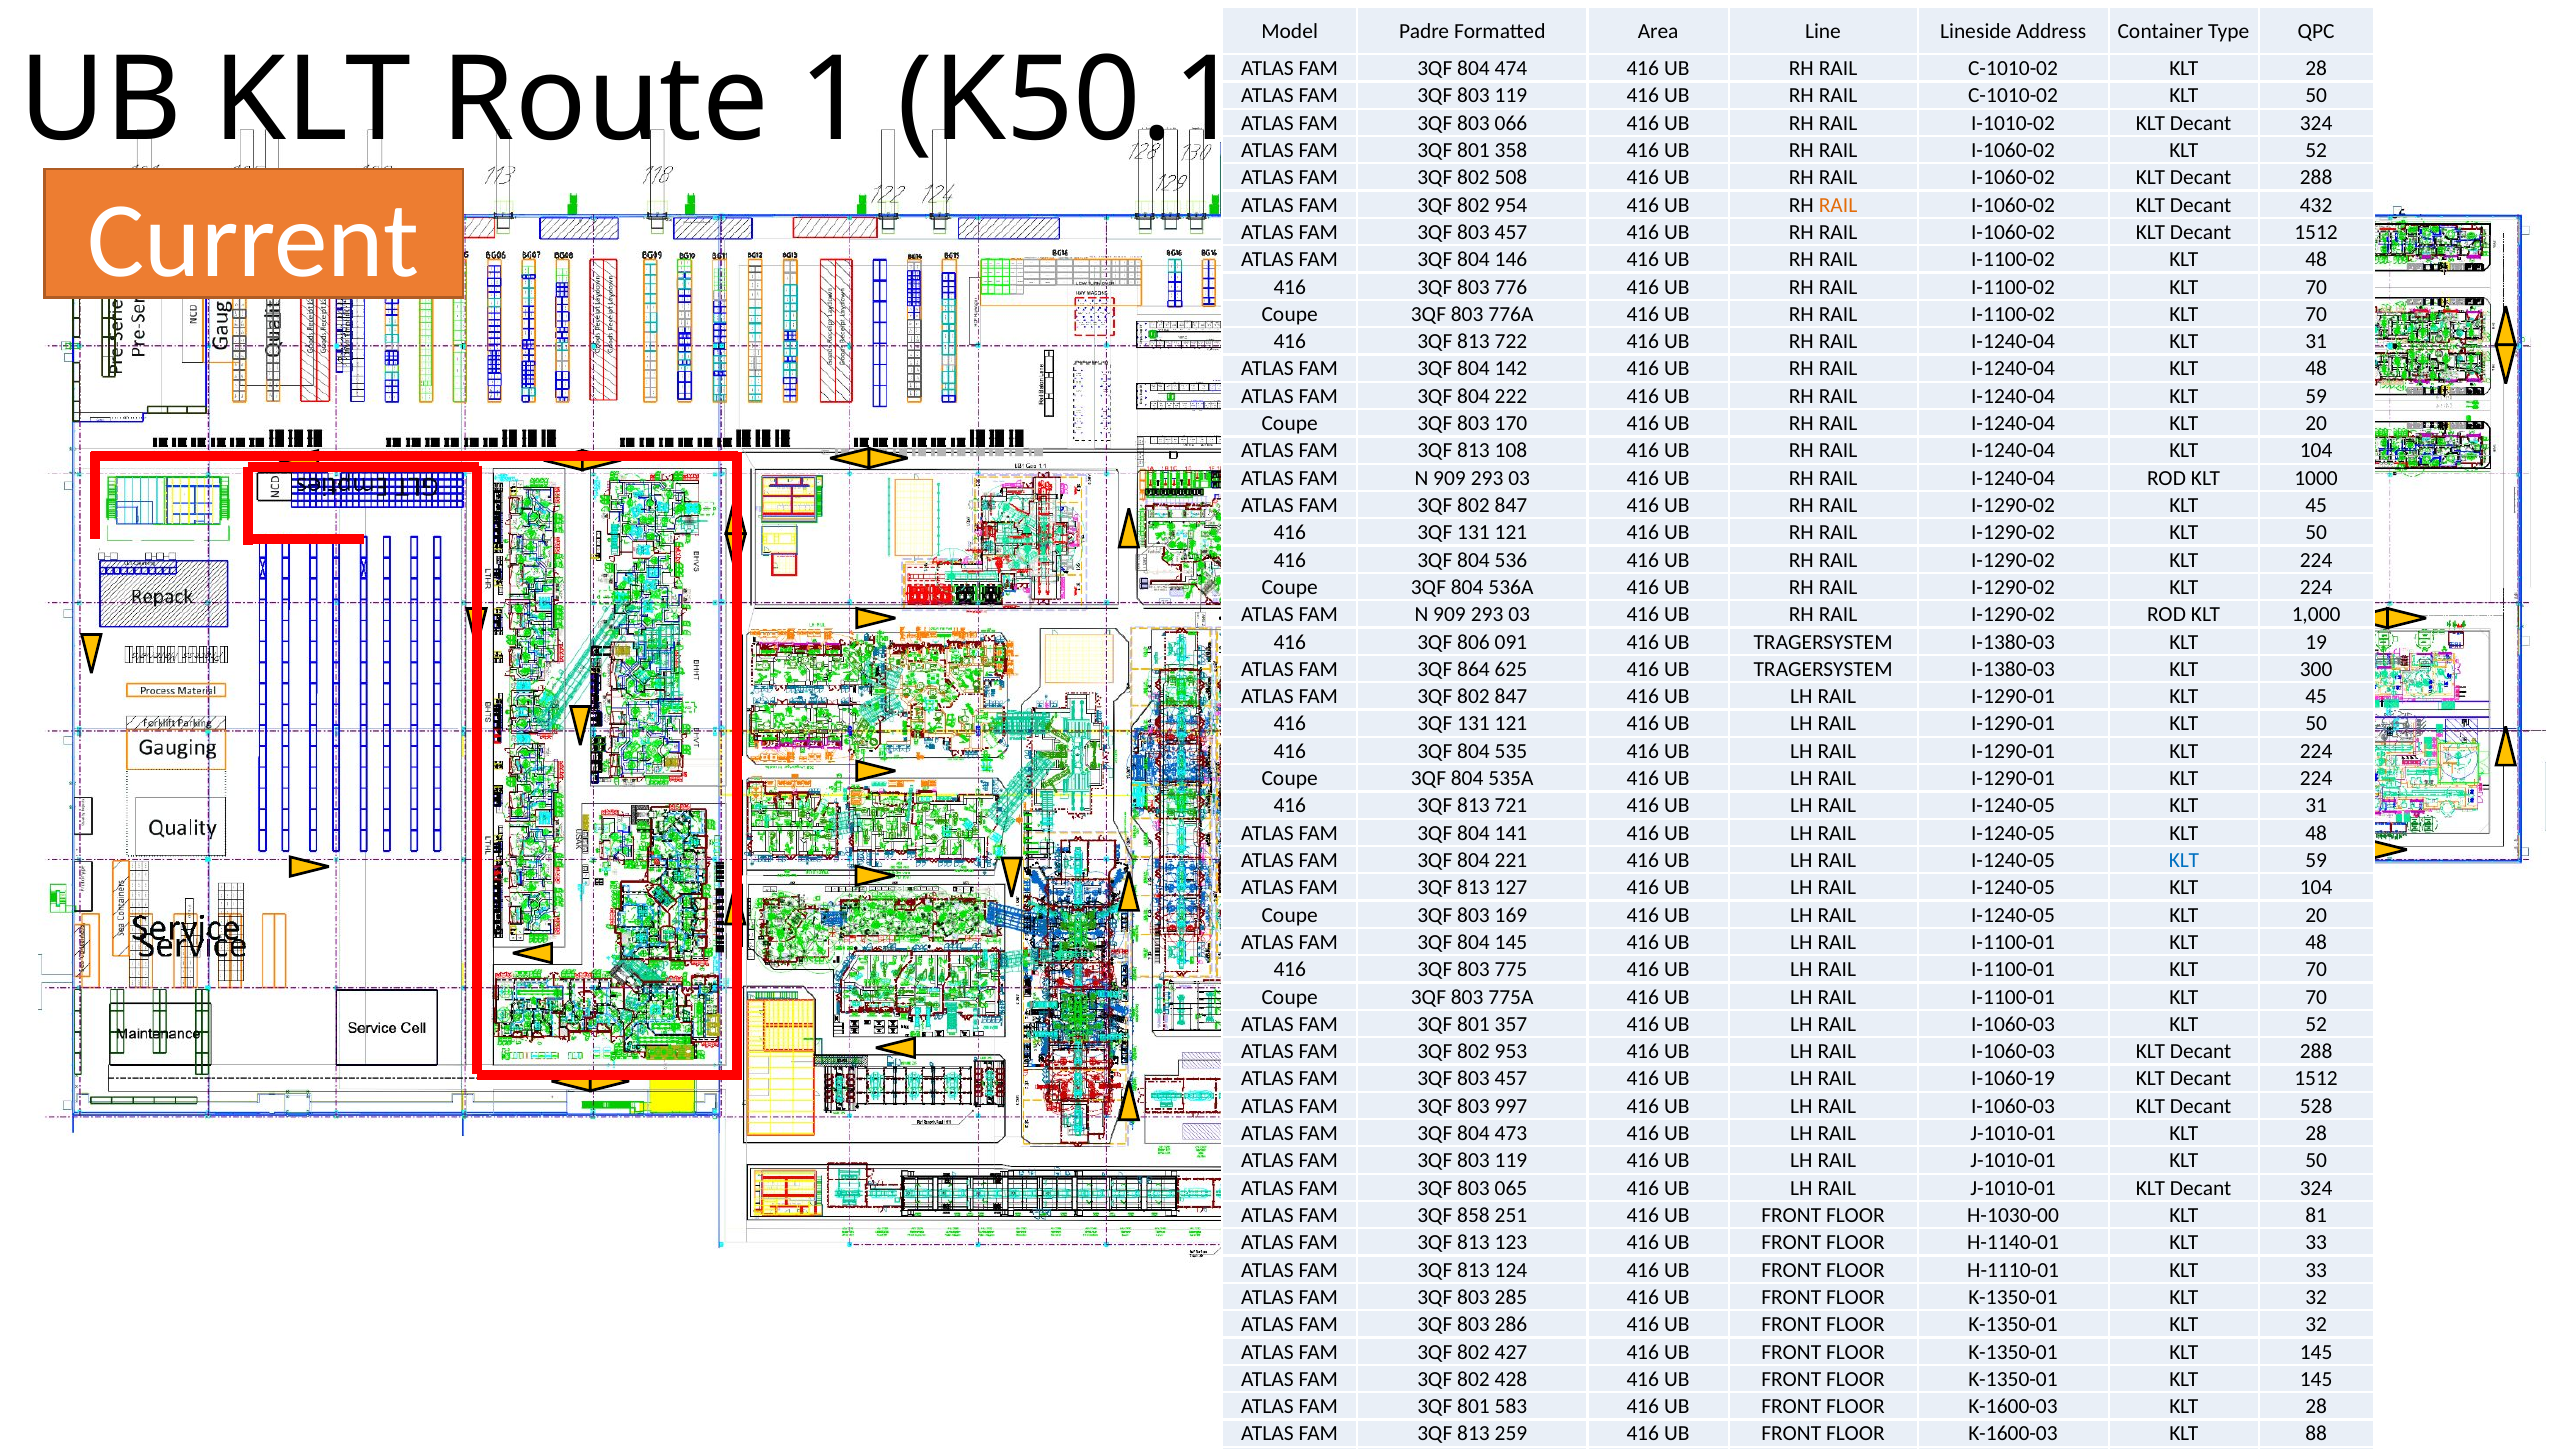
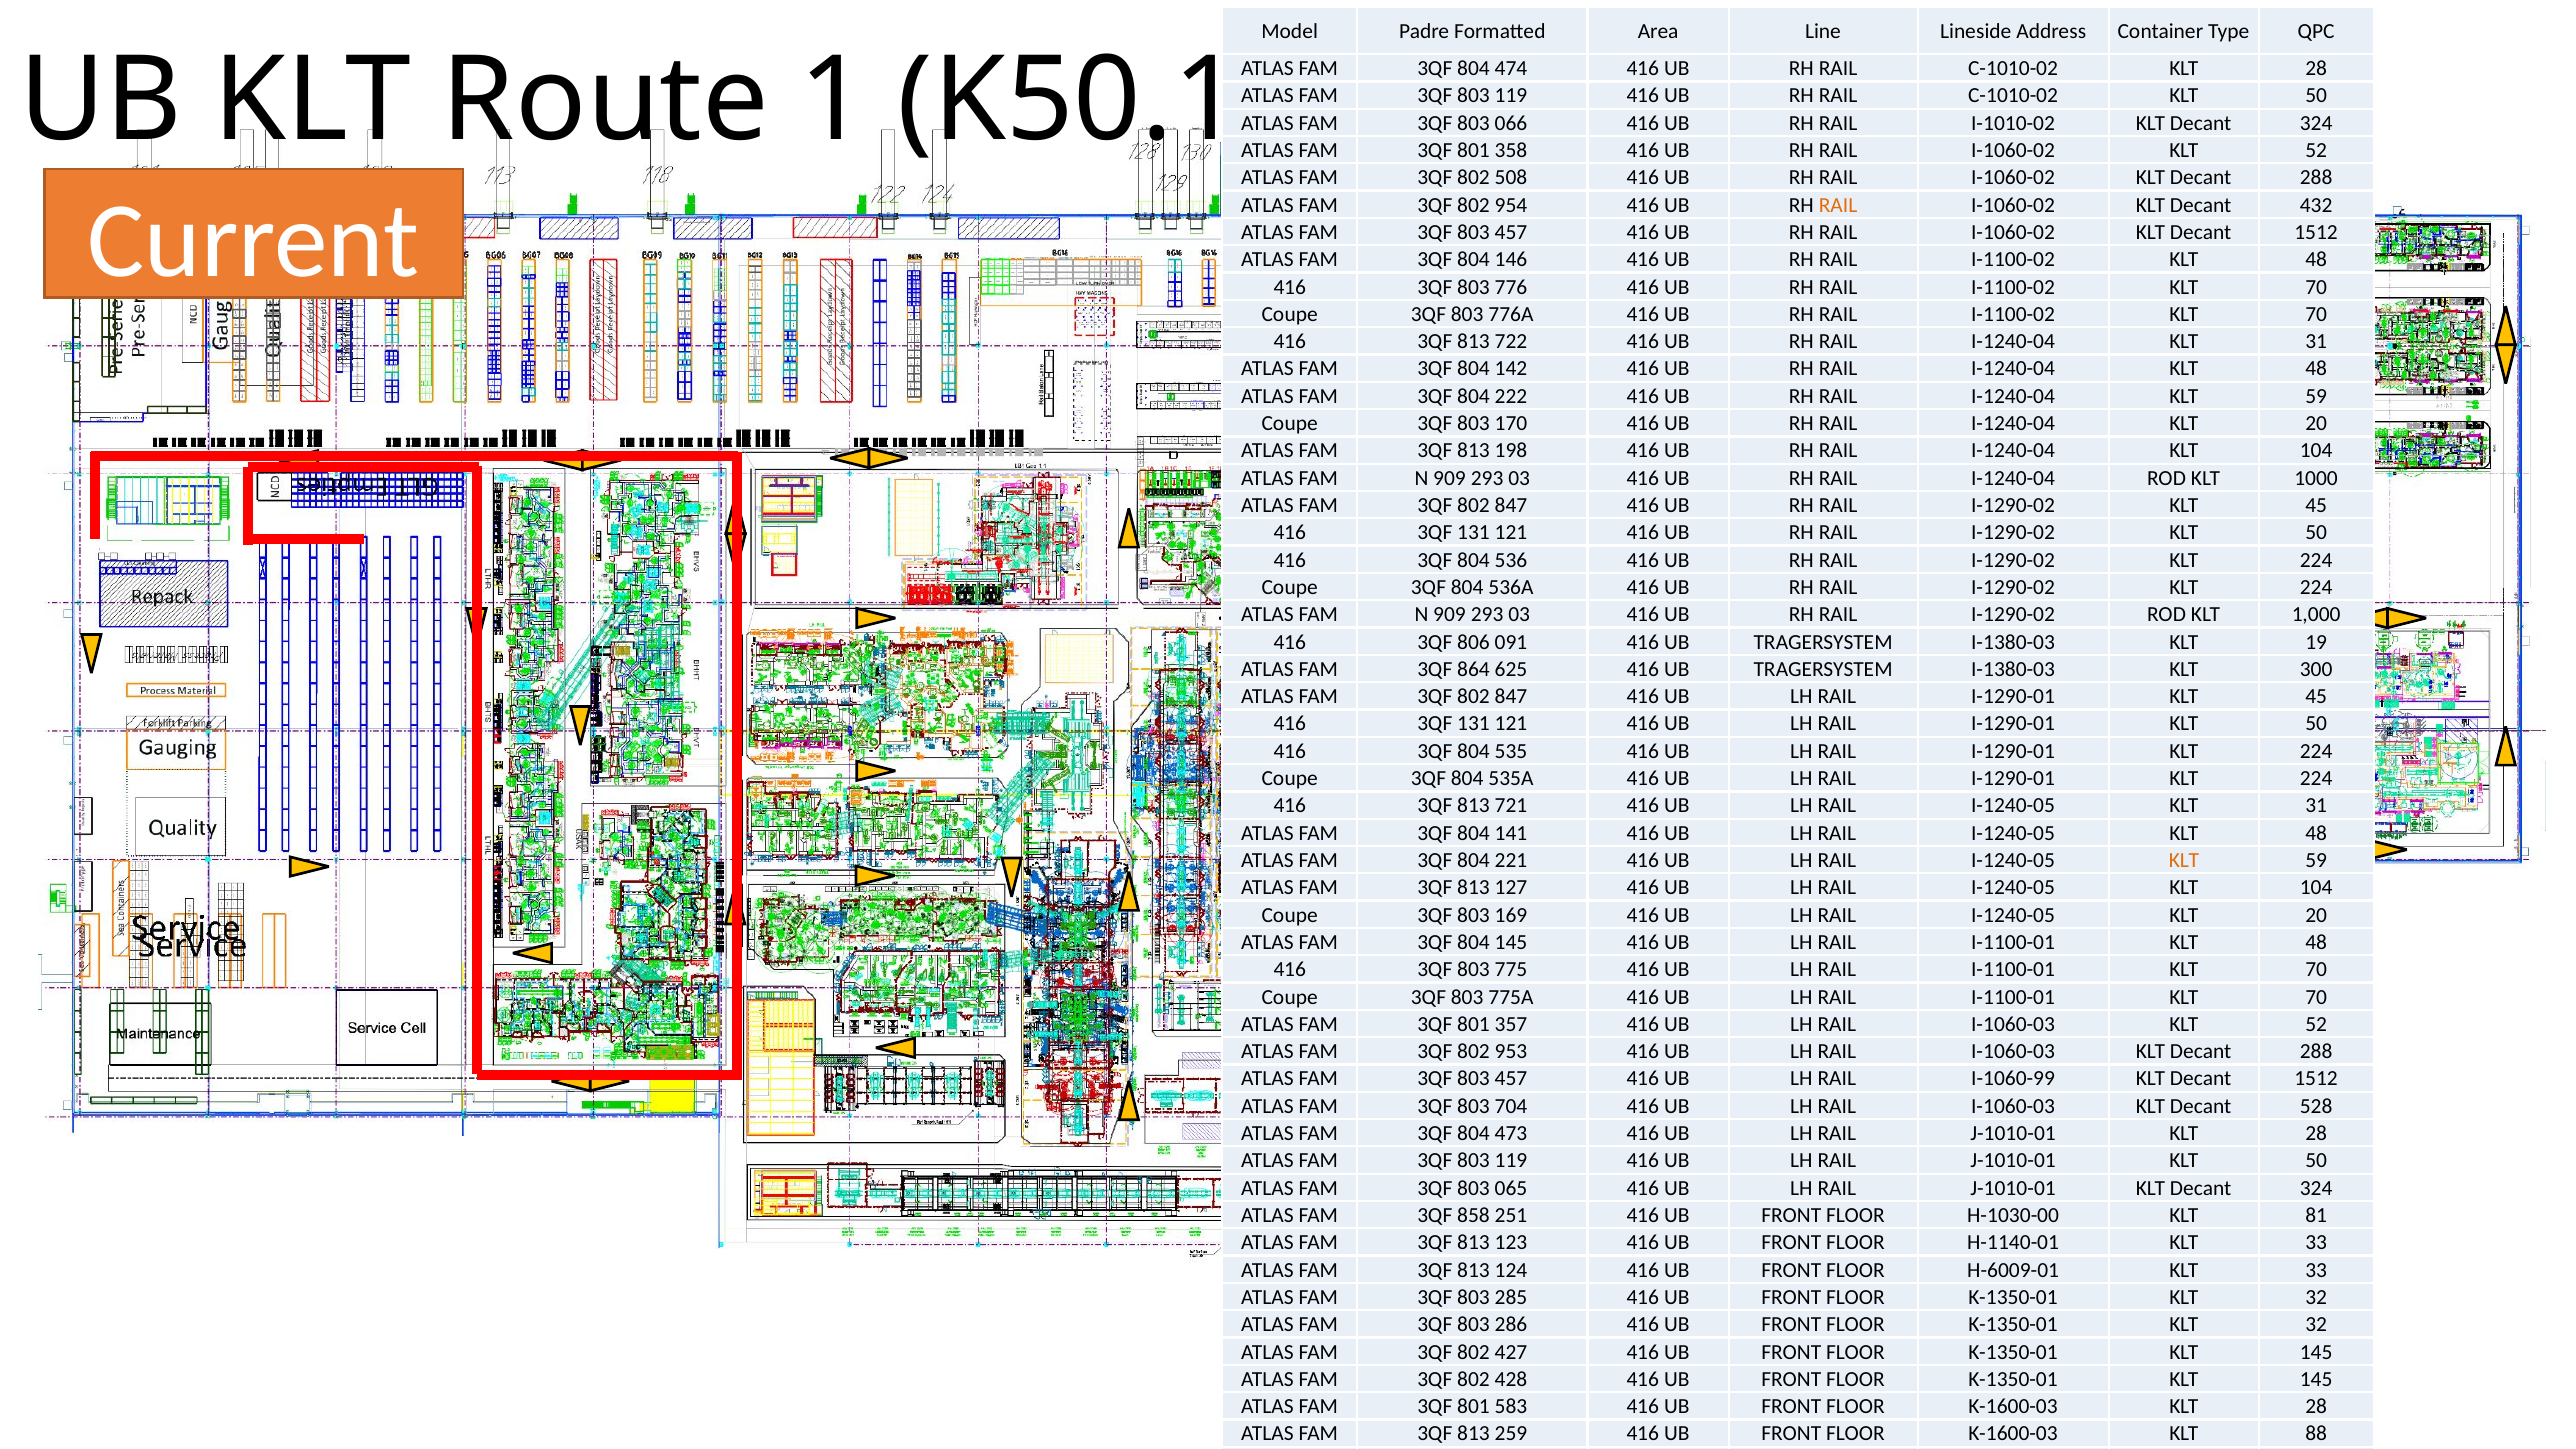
108: 108 -> 198 (1511, 451)
KLT colour: blue -> orange (2184, 860)
I-1060-19: I-1060-19 -> I-1060-99 (2013, 1079)
997: 997 -> 704 (1511, 1106)
H-1110-01: H-1110-01 -> H-6009-01 (2013, 1270)
